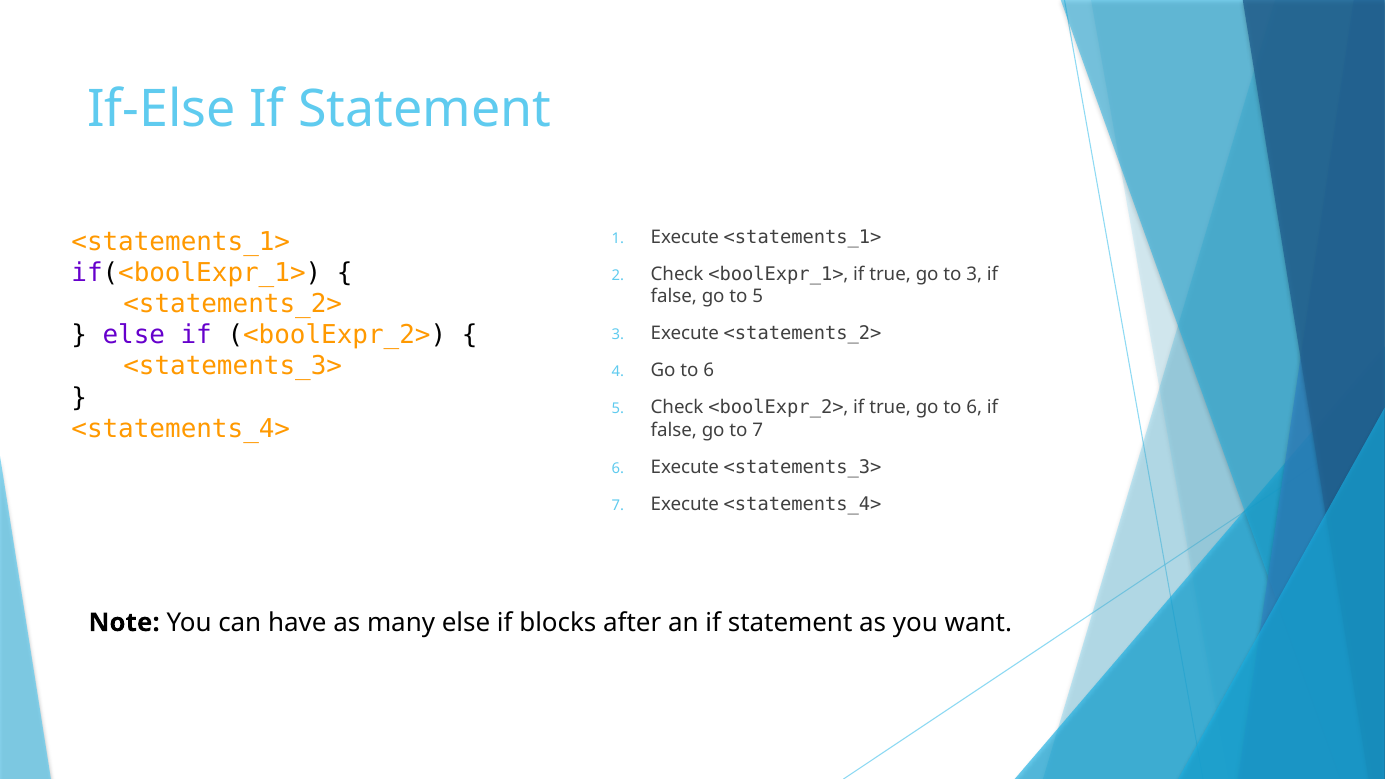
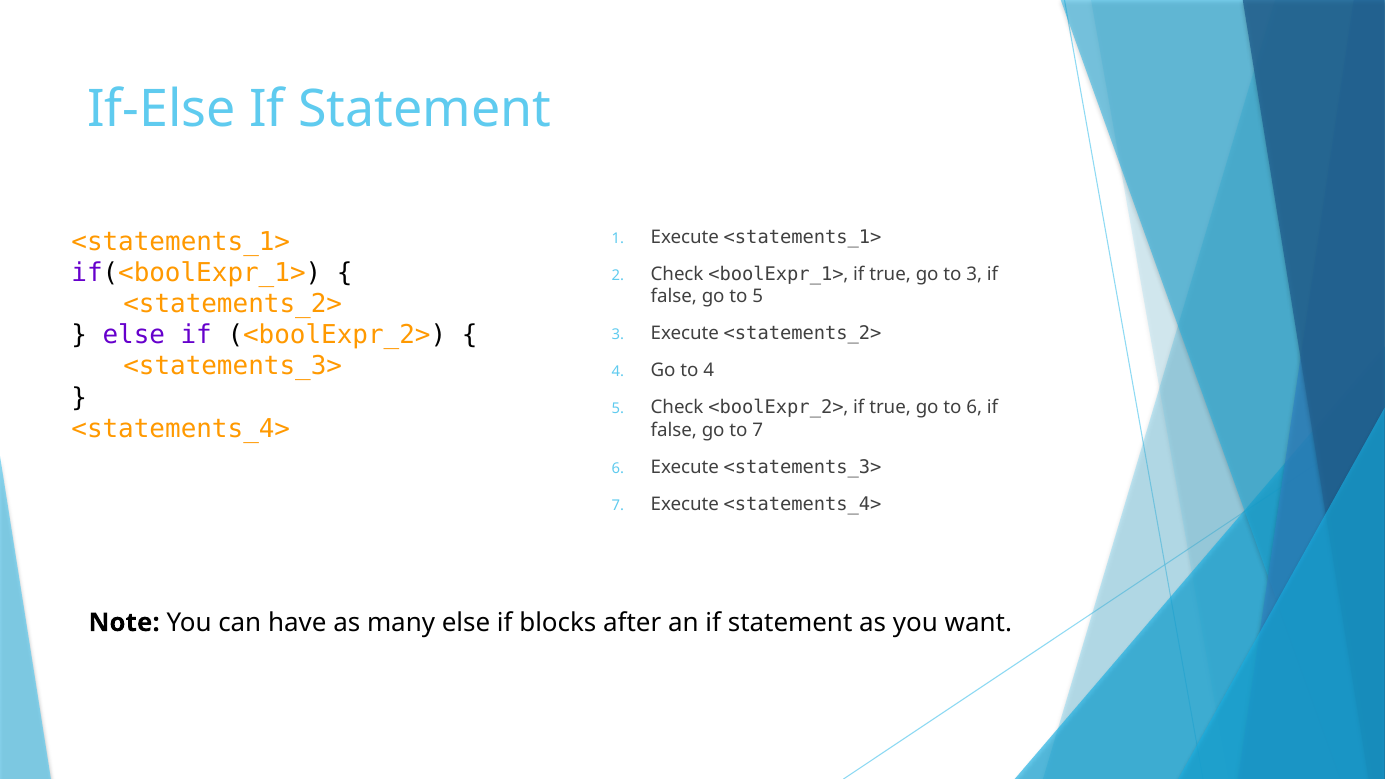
6: 6 -> 4 (709, 370)
